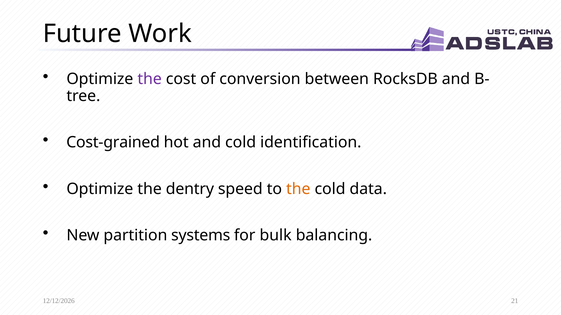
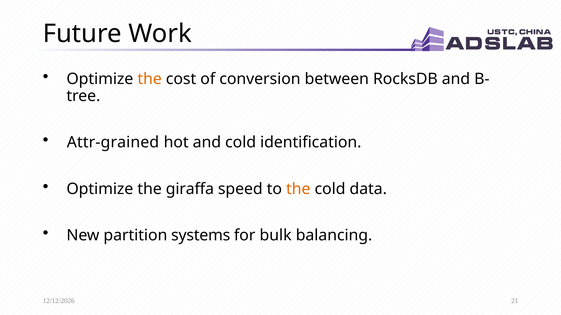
the colour: purple -> orange (150, 79)
Cost-grained: Cost-grained -> Attr-grained (113, 143)
dentry: dentry -> giraffa (190, 189)
